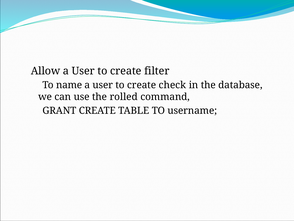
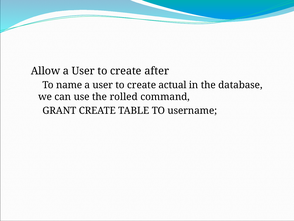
filter: filter -> after (157, 71)
check: check -> actual (173, 85)
